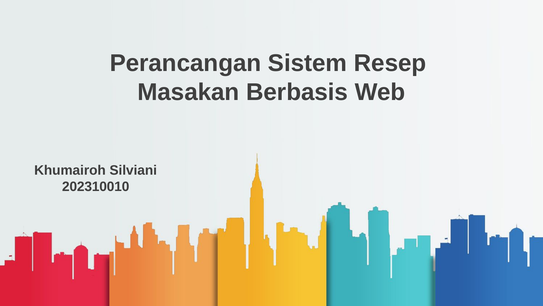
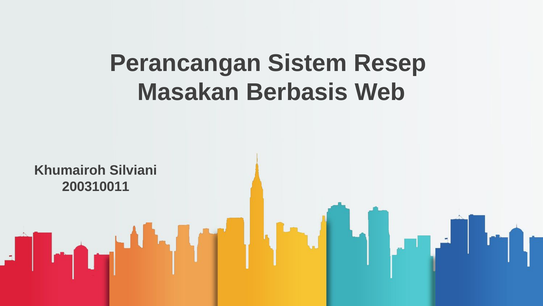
202310010: 202310010 -> 200310011 (96, 186)
